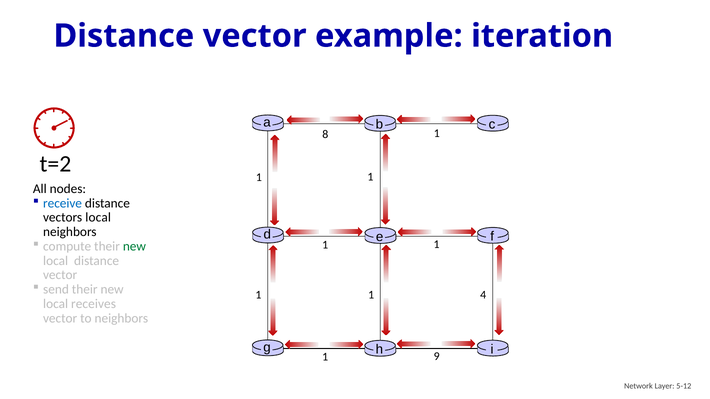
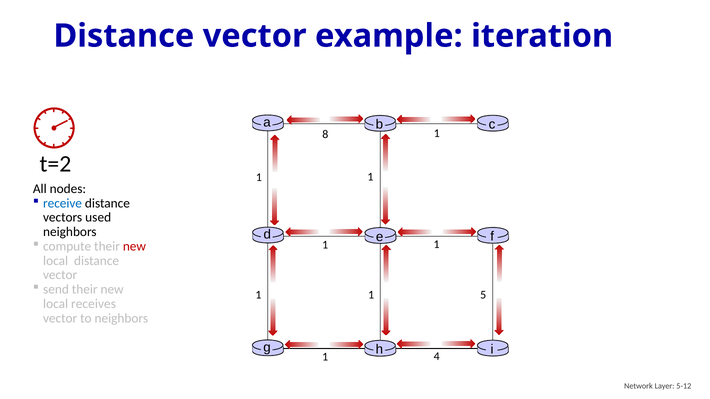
vectors local: local -> used (98, 218)
new colour: green -> red (134, 247)
4: 4 -> 5 (483, 295)
9: 9 -> 4 (437, 357)
